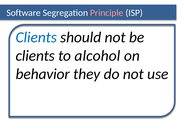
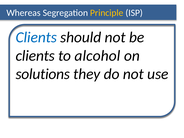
Software: Software -> Whereas (24, 13)
Principle colour: pink -> yellow (107, 13)
behavior: behavior -> solutions (43, 74)
